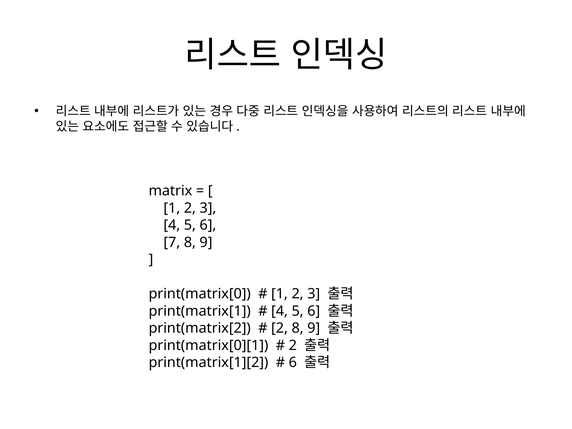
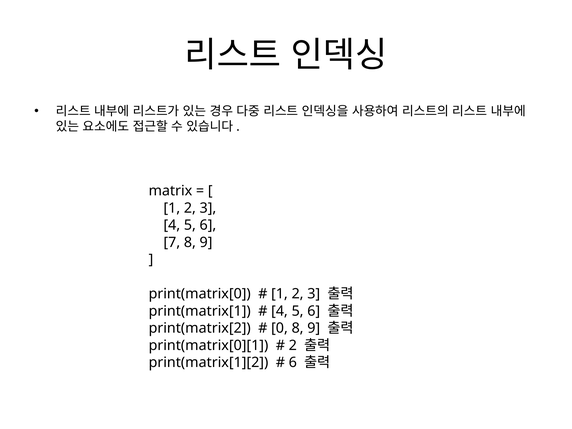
2: 2 -> 0 (279, 328)
